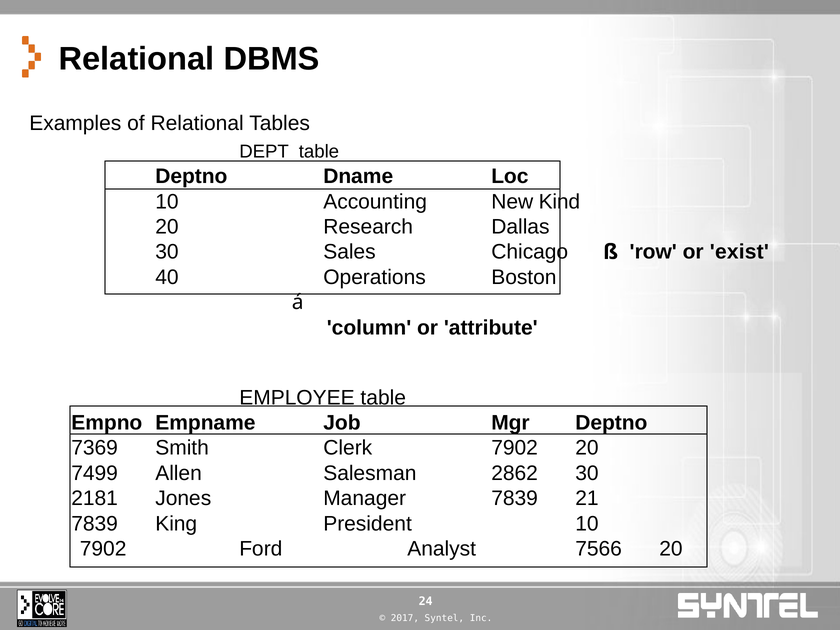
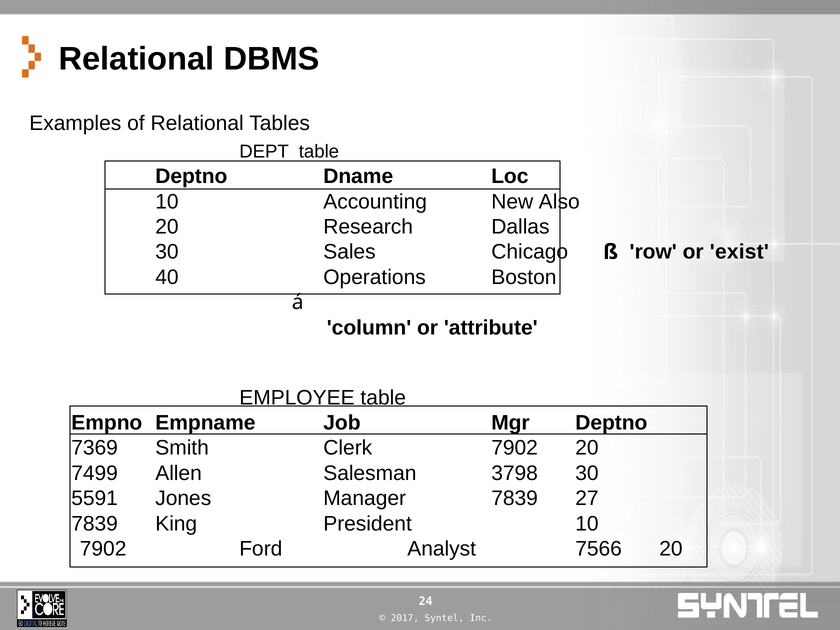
Kind: Kind -> Also (559, 202)
2862: 2862 -> 3798 (515, 473)
2181: 2181 -> 5591 (95, 498)
21: 21 -> 27 (587, 498)
